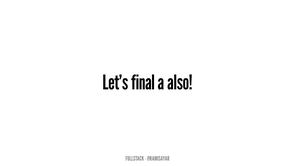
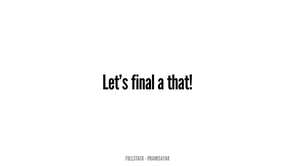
also: also -> that (180, 83)
